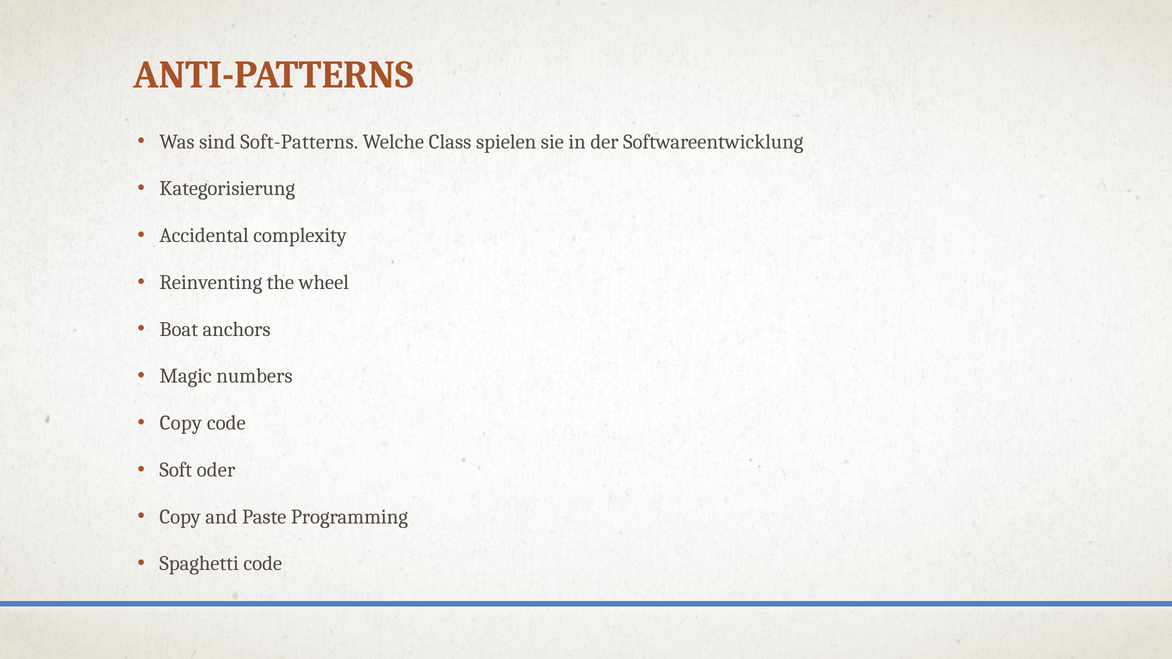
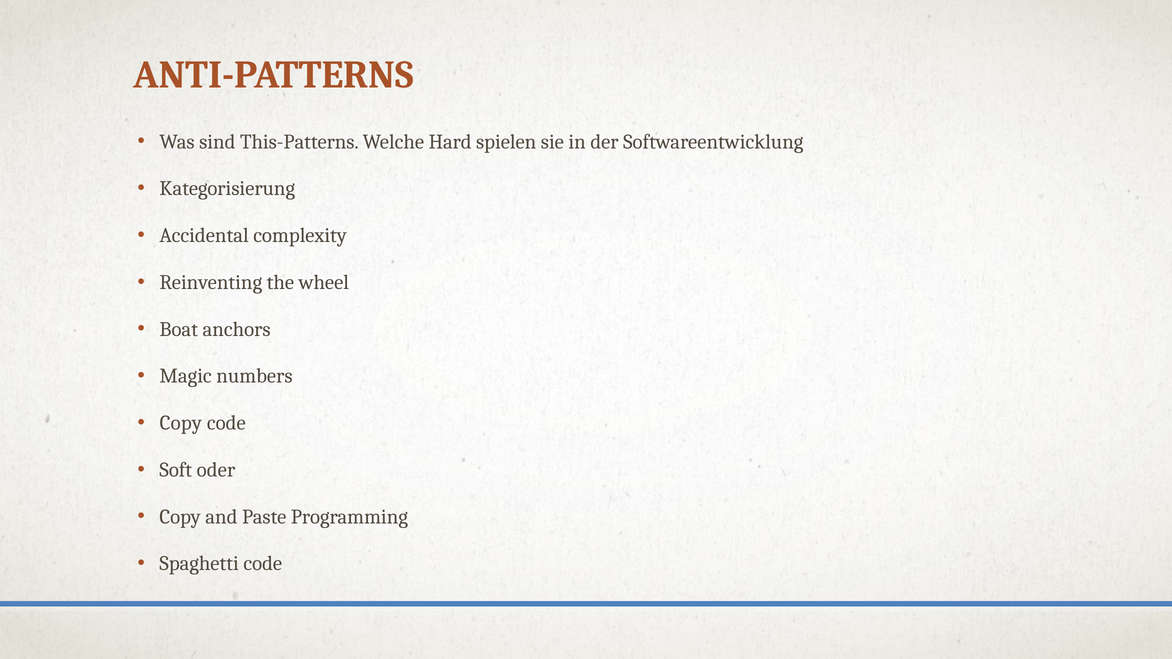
Soft-Patterns: Soft-Patterns -> This-Patterns (299, 142)
Class: Class -> Hard (450, 142)
